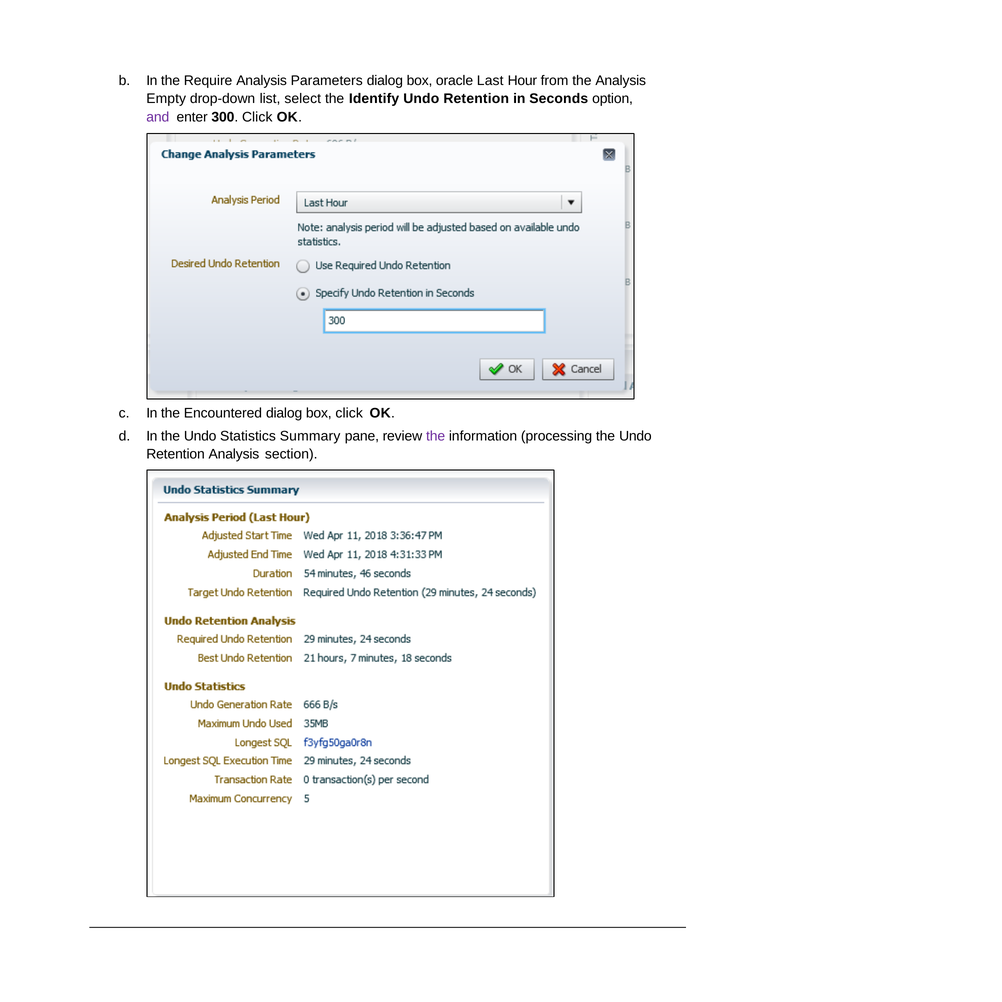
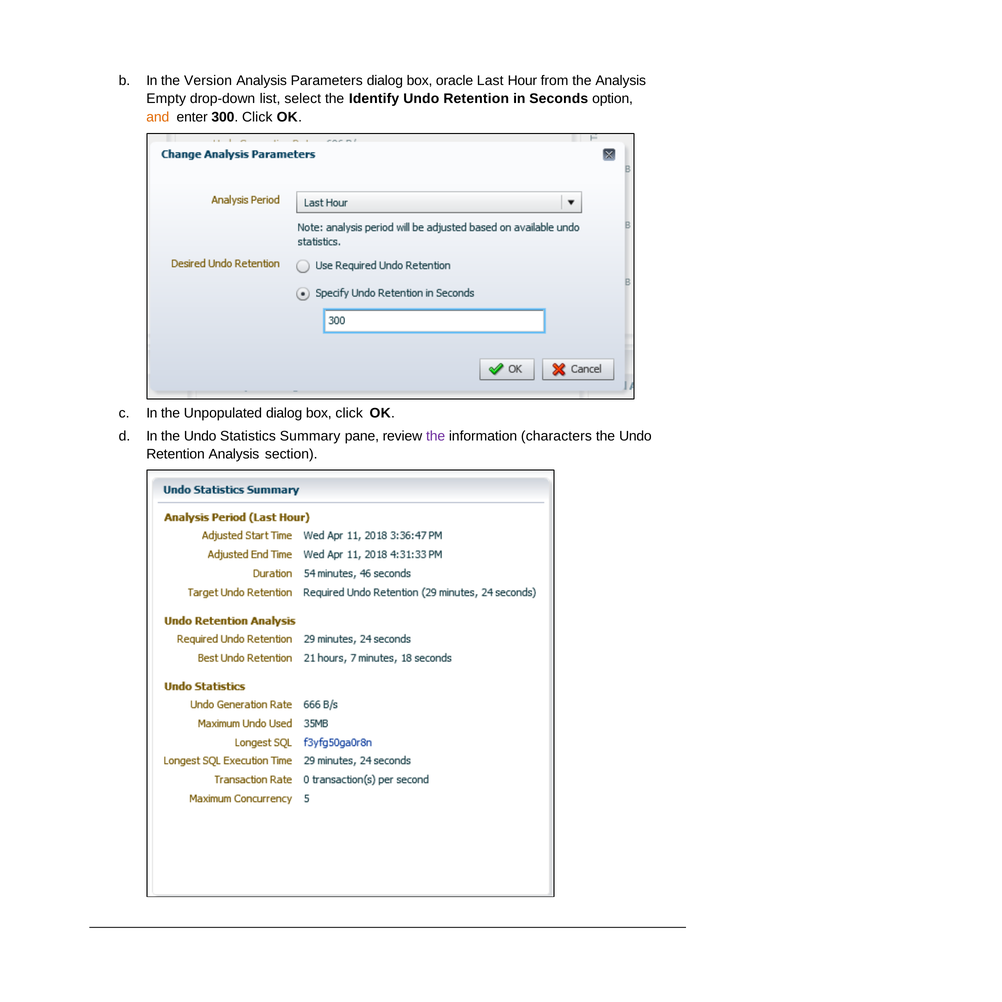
Require: Require -> Version (208, 81)
and colour: purple -> orange (158, 117)
Encountered: Encountered -> Unpopulated (223, 413)
processing: processing -> characters (556, 436)
